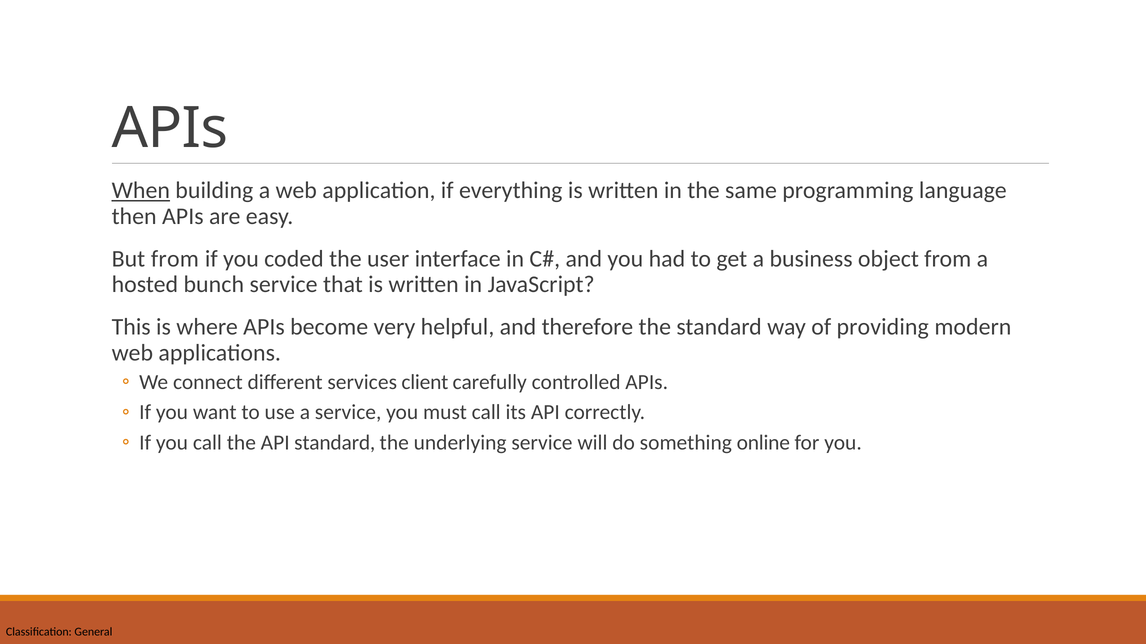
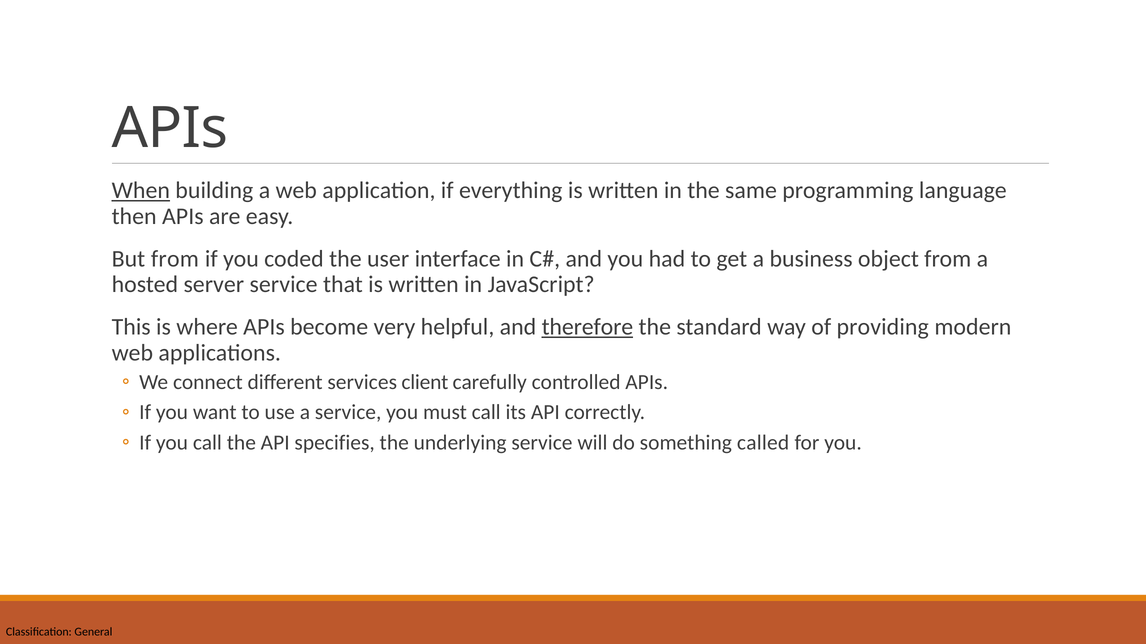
bunch: bunch -> server (214, 285)
therefore underline: none -> present (587, 327)
API standard: standard -> specifies (335, 443)
online: online -> called (763, 443)
